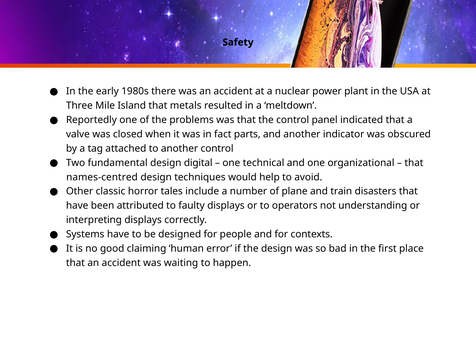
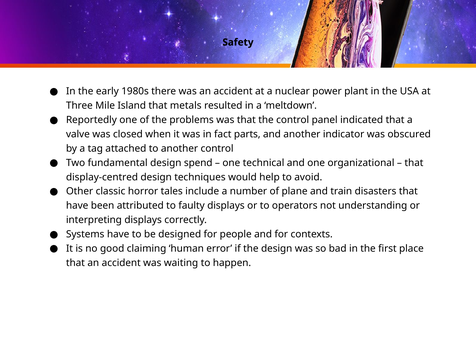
digital: digital -> spend (198, 163)
names-centred: names-centred -> display-centred (102, 177)
